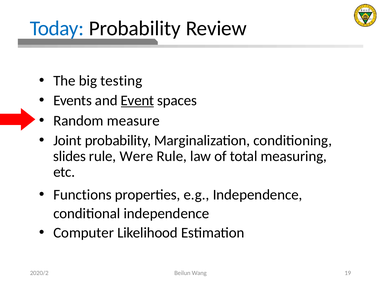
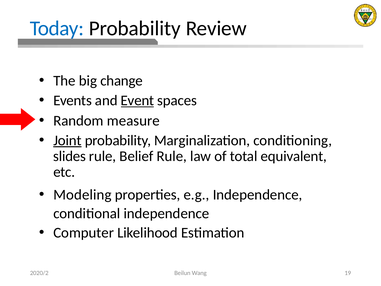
testing: testing -> change (122, 81)
Joint underline: none -> present (67, 140)
Were: Were -> Belief (136, 156)
measuring: measuring -> equivalent (294, 156)
Functions: Functions -> Modeling (82, 195)
